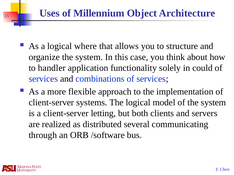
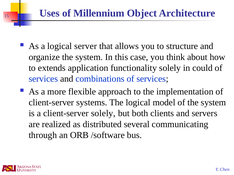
where: where -> server (86, 46)
handler: handler -> extends (52, 68)
client-server letting: letting -> solely (103, 114)
